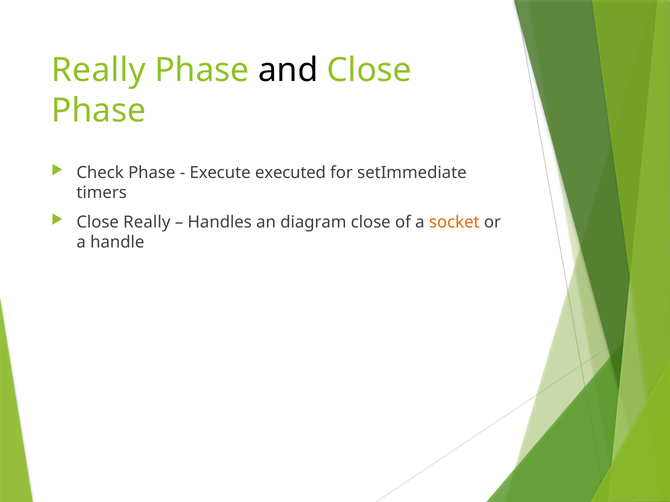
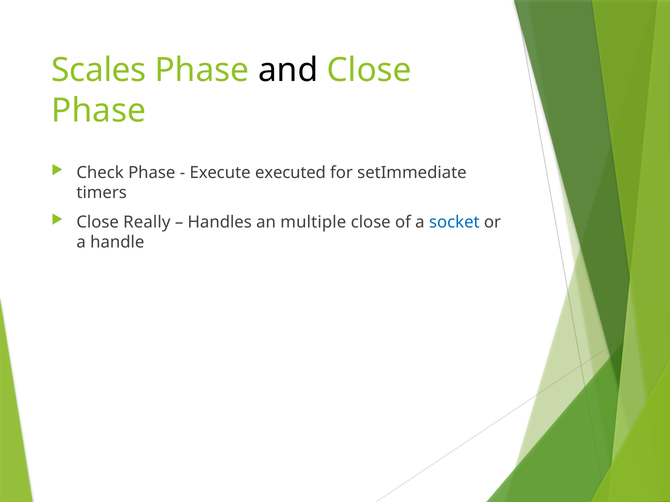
Really: Really -> Scales (99, 70)
diagram: diagram -> multiple (313, 222)
socket colour: orange -> blue (454, 222)
